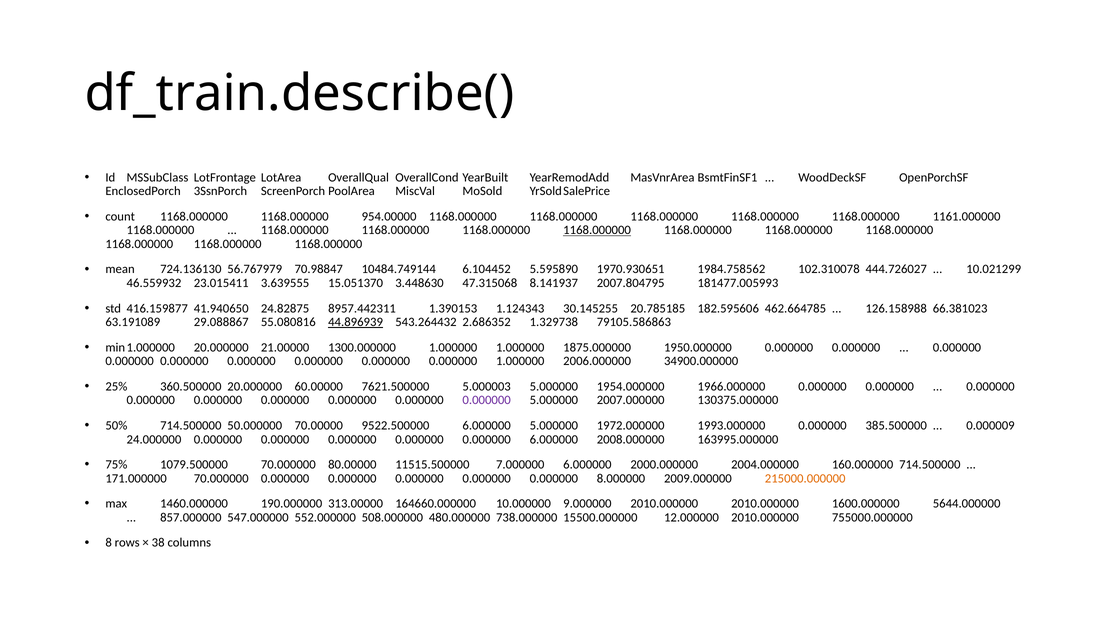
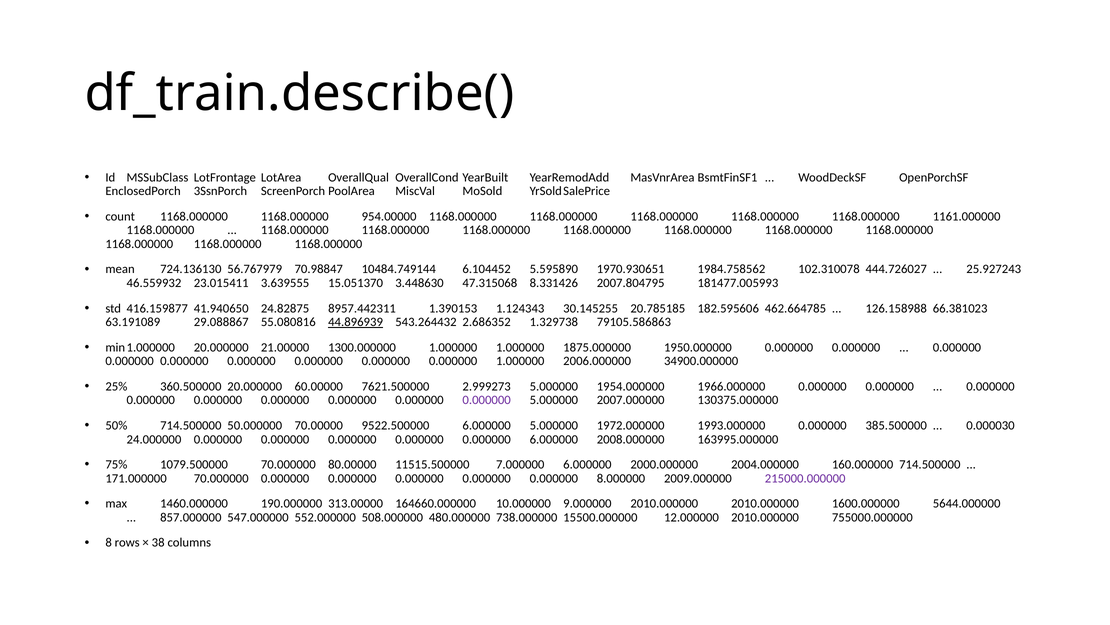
1168.000000 underline: present -> none (597, 230)
10.021299: 10.021299 -> 25.927243 (994, 269)
8.141937: 8.141937 -> 8.331426 (554, 283)
5.000003: 5.000003 -> 2.999273 (487, 386)
0.000009: 0.000009 -> 0.000030 (990, 425)
215000.000000 colour: orange -> purple (805, 478)
